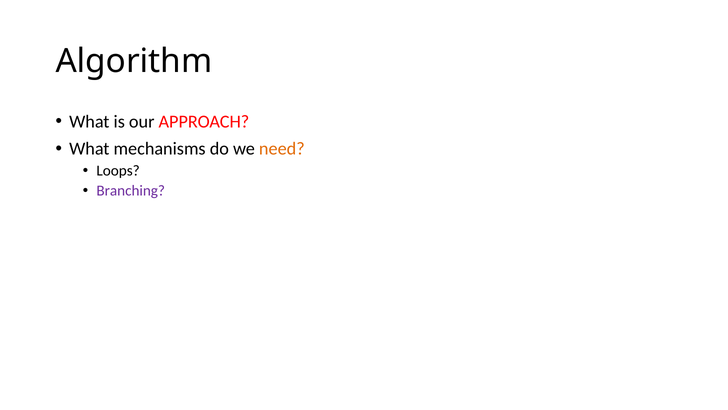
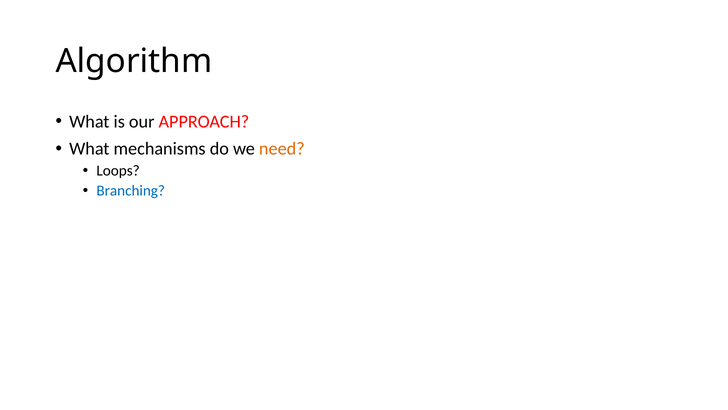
Branching colour: purple -> blue (131, 191)
